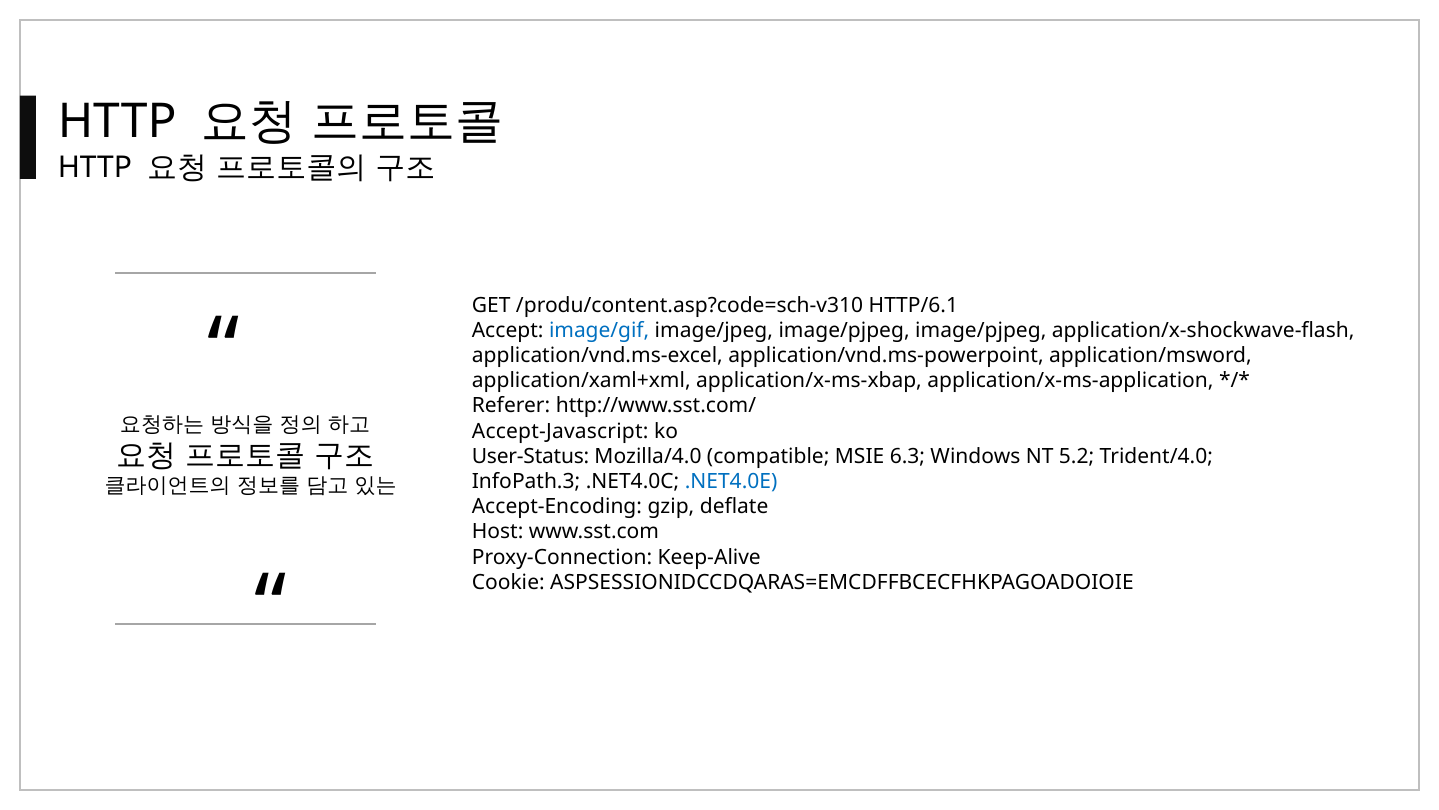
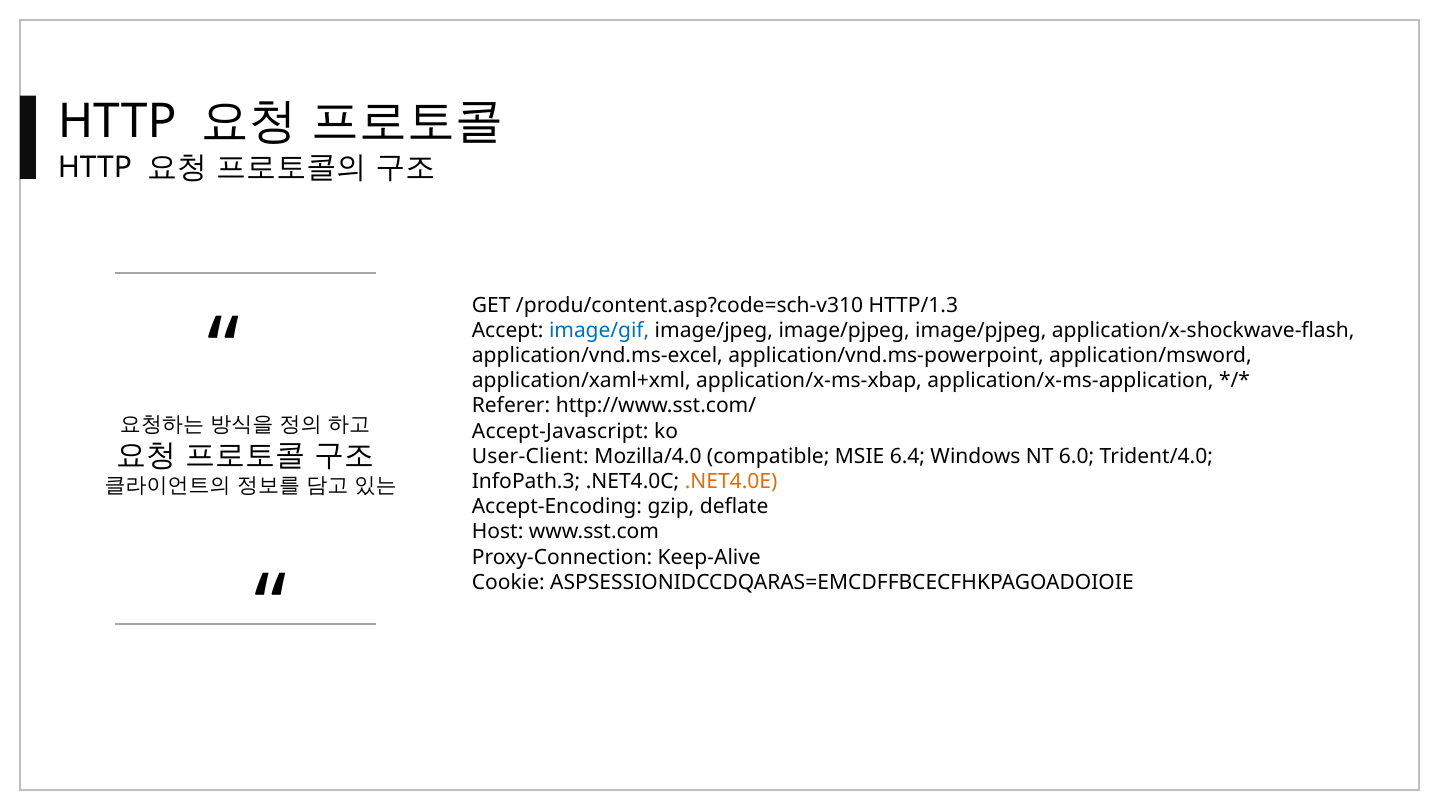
HTTP/6.1: HTTP/6.1 -> HTTP/1.3 (913, 305)
User-Status: User-Status -> User-Client (530, 456)
6.3: 6.3 -> 6.4 (907, 456)
5.2: 5.2 -> 6.0 (1077, 456)
.NET4.0E colour: blue -> orange (731, 481)
